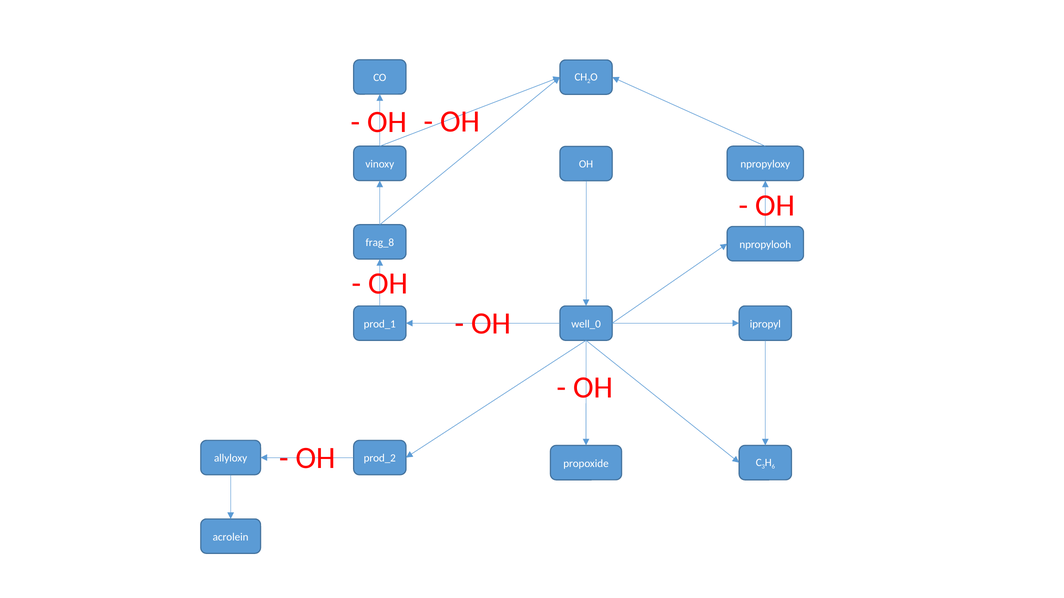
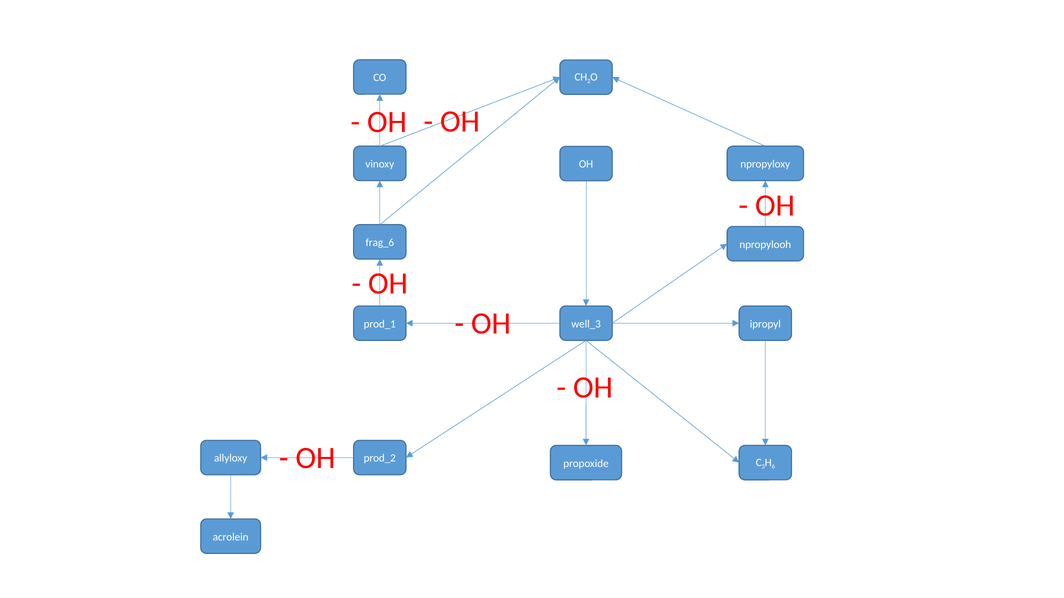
frag_8: frag_8 -> frag_6 (380, 243)
well_0: well_0 -> well_3 (586, 324)
